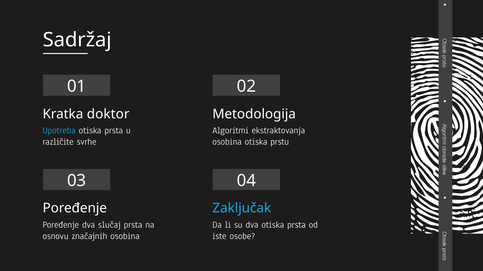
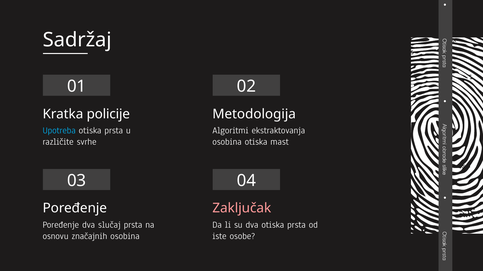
doktor: doktor -> policije (108, 114)
prstu: prstu -> mast (280, 142)
Zaključak colour: light blue -> pink (242, 209)
